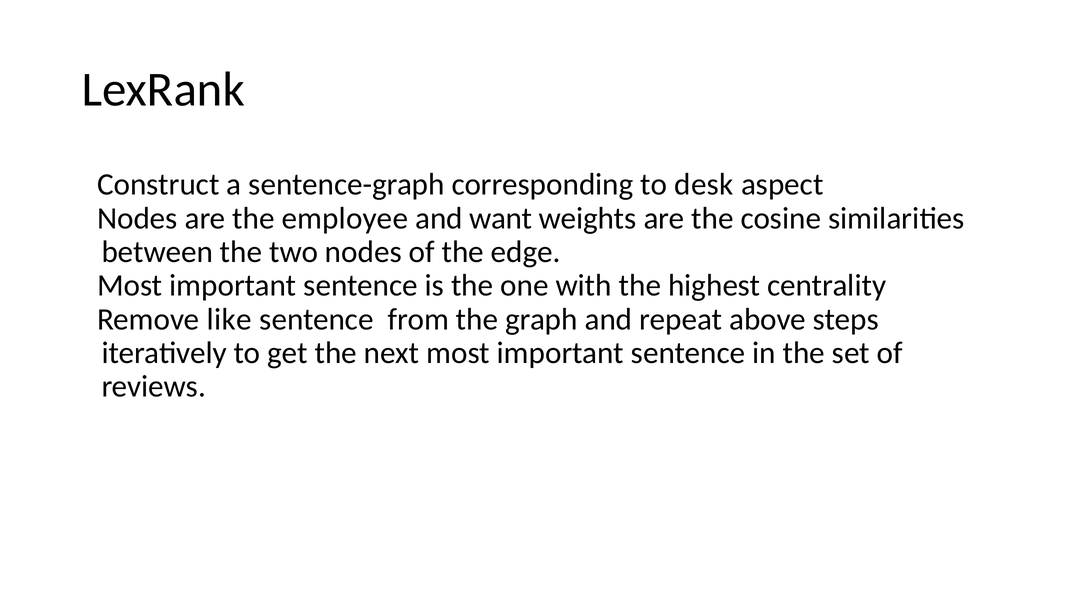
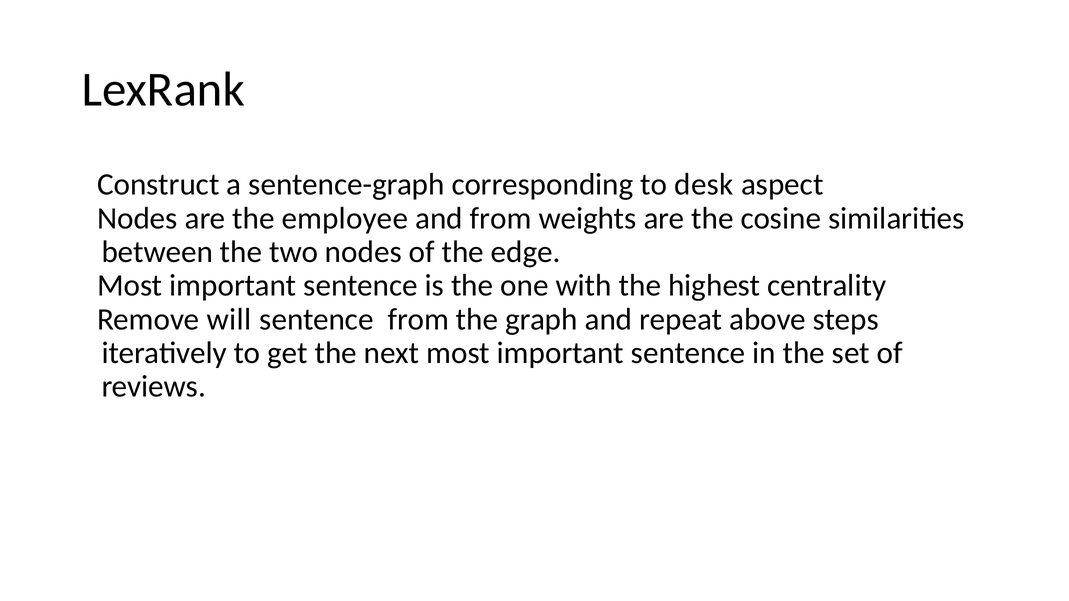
and want: want -> from (501, 218)
like: like -> will (229, 319)
